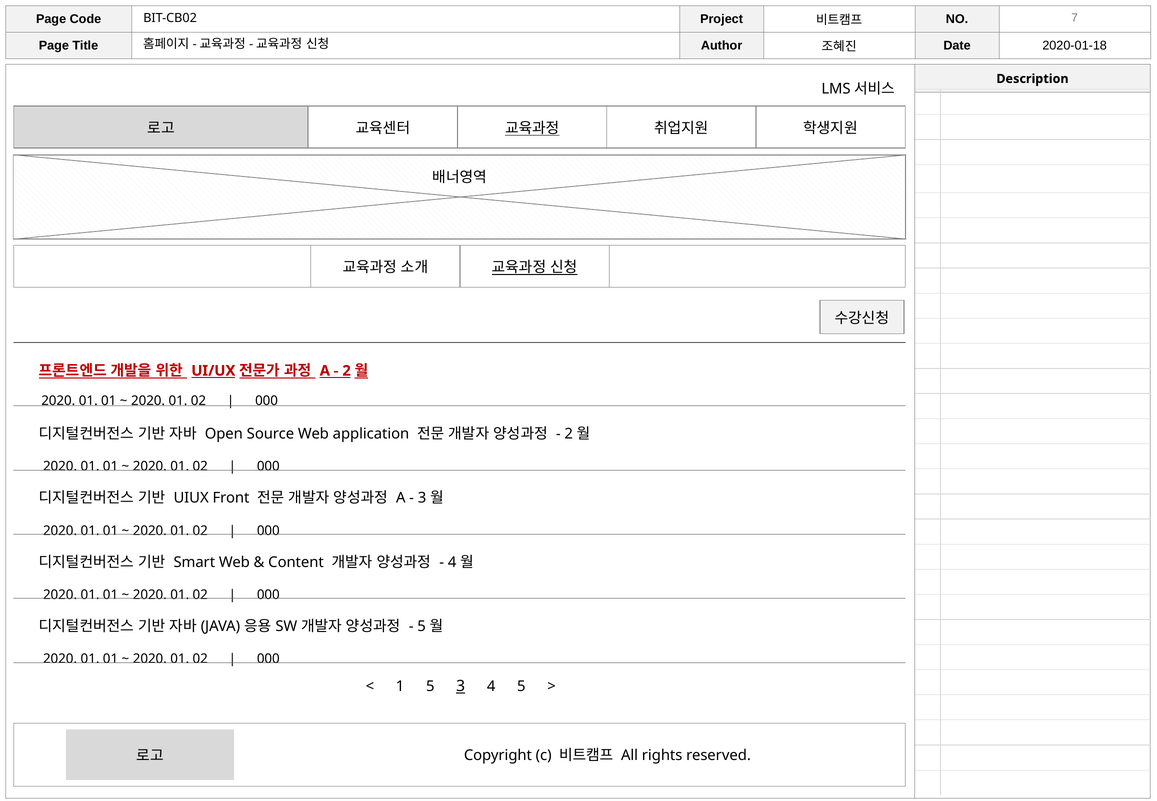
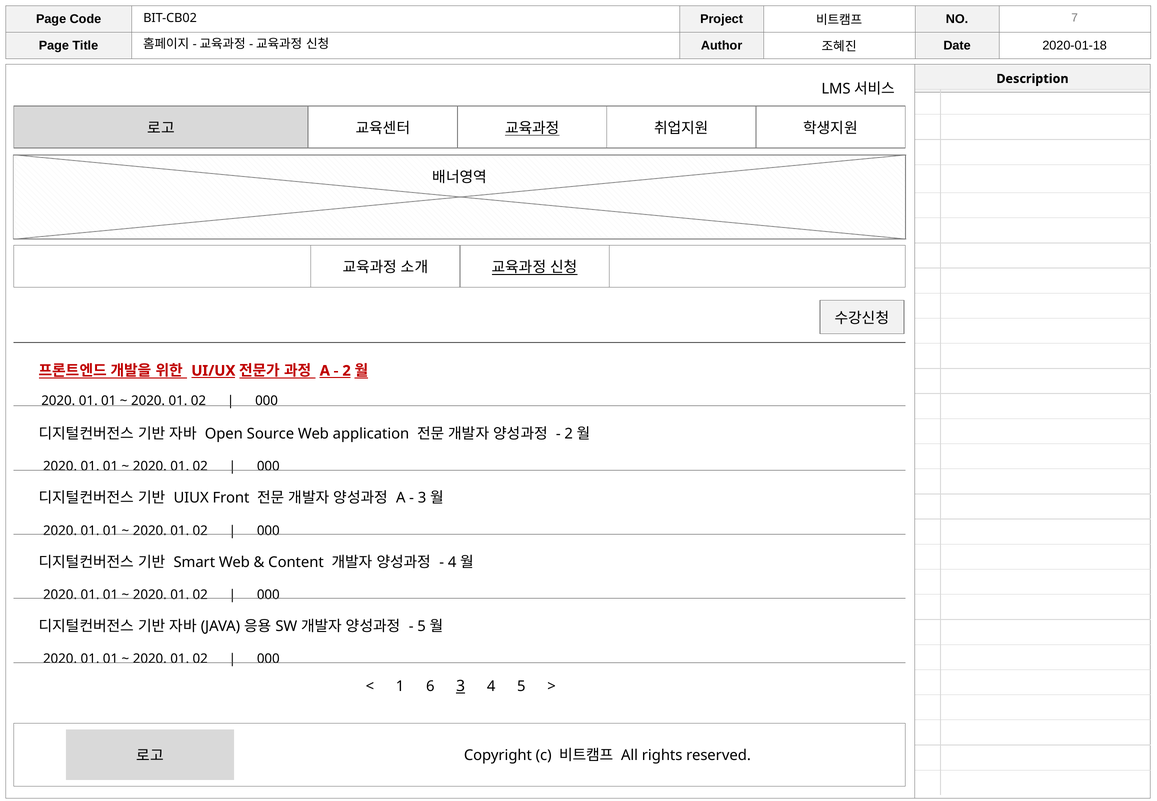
1 5: 5 -> 6 (430, 686)
